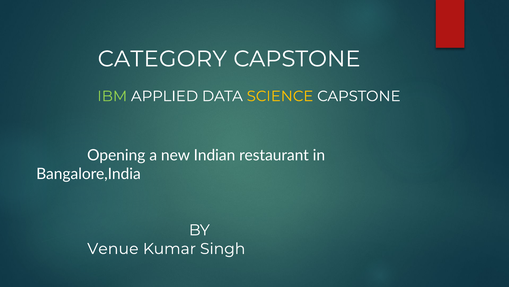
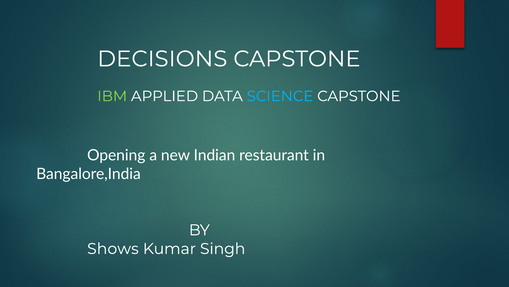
CATEGORY: CATEGORY -> DECISIONS (162, 59)
SCIENCE colour: yellow -> light blue (280, 96)
Venue: Venue -> Shows (113, 248)
